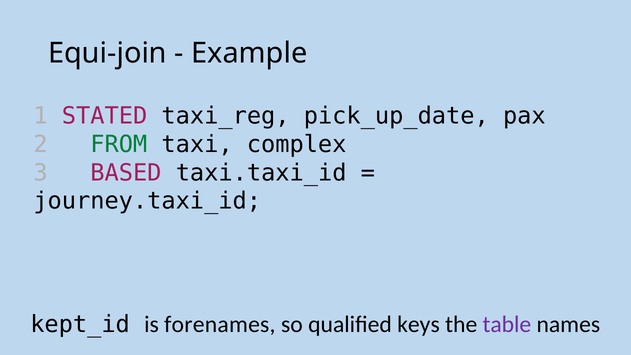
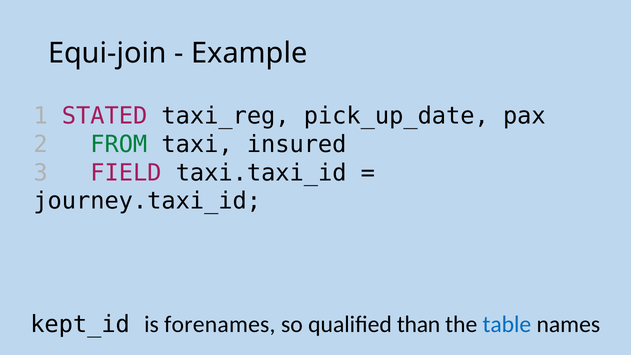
complex: complex -> insured (297, 144)
BASED: BASED -> FIELD (126, 173)
keys: keys -> than (419, 324)
table colour: purple -> blue (507, 324)
